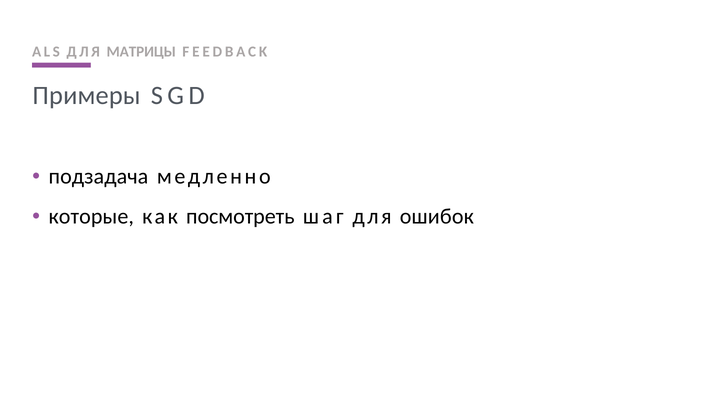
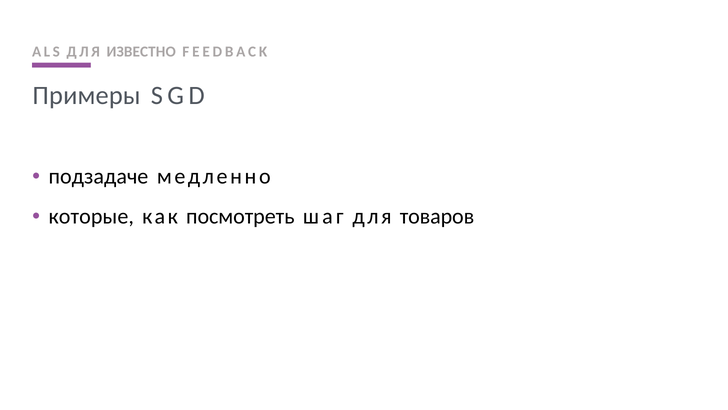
МАТРИЦЫ: МАТРИЦЫ -> ИЗВЕСТНО (141, 52)
подзадача: подзадача -> подзадаче (98, 176)
ошибок: ошибок -> товаров (437, 216)
